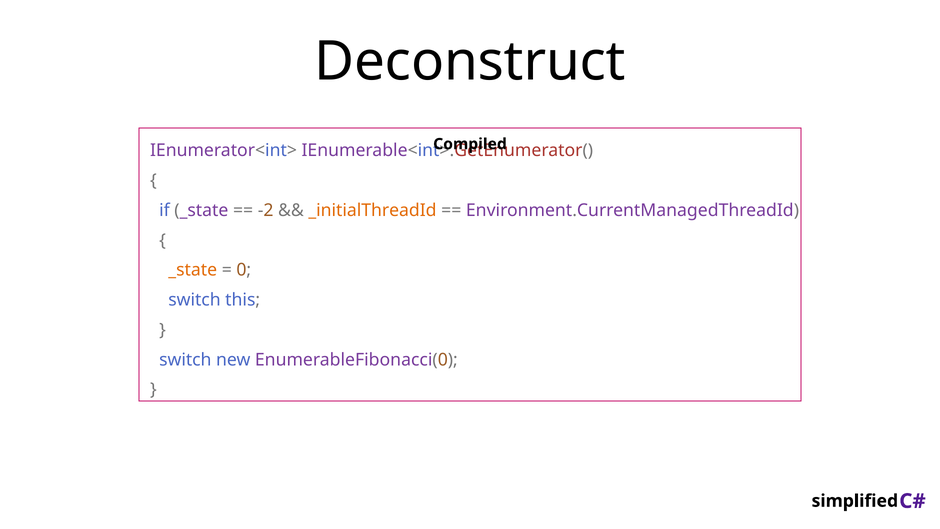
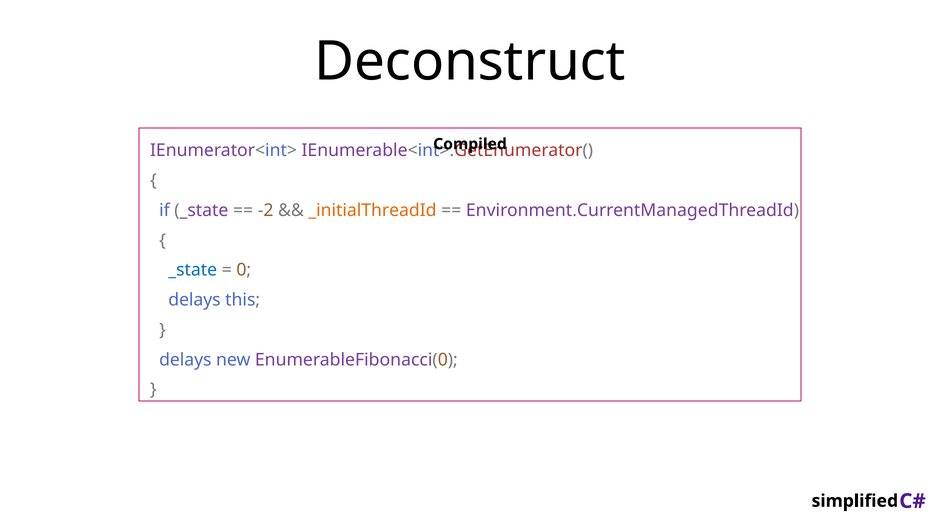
_state colour: orange -> blue (193, 270)
switch: switch -> delays (195, 300)
switch: switch -> delays (185, 360)
